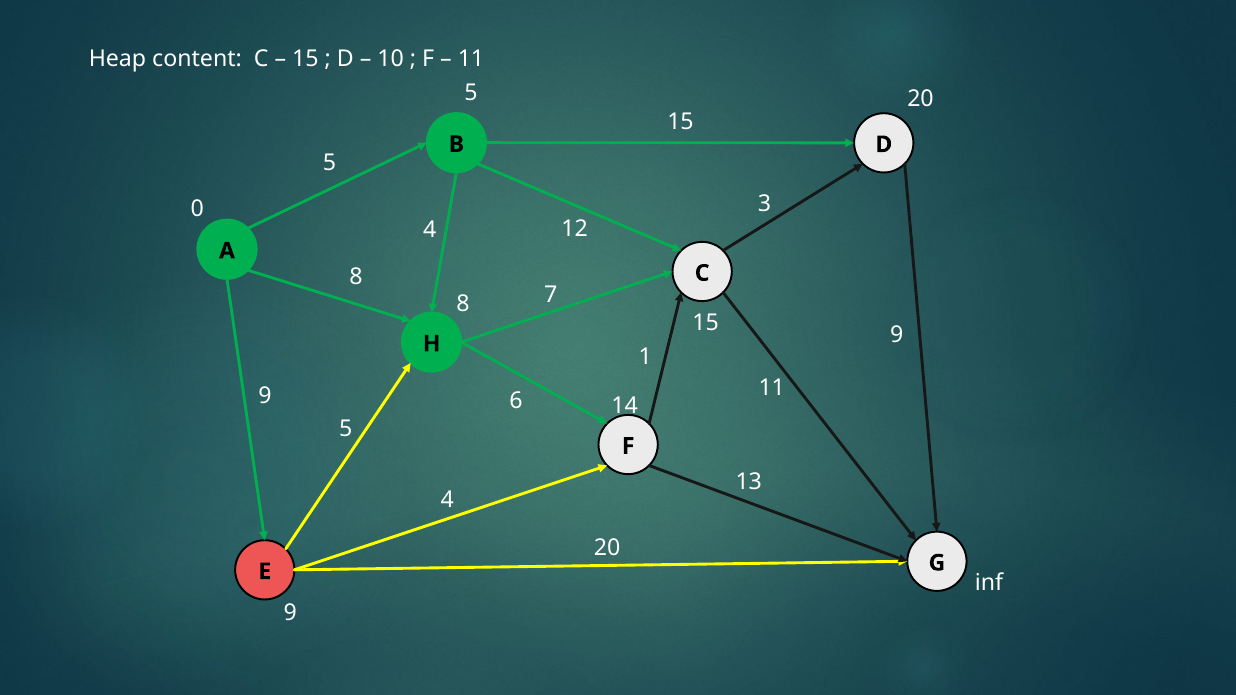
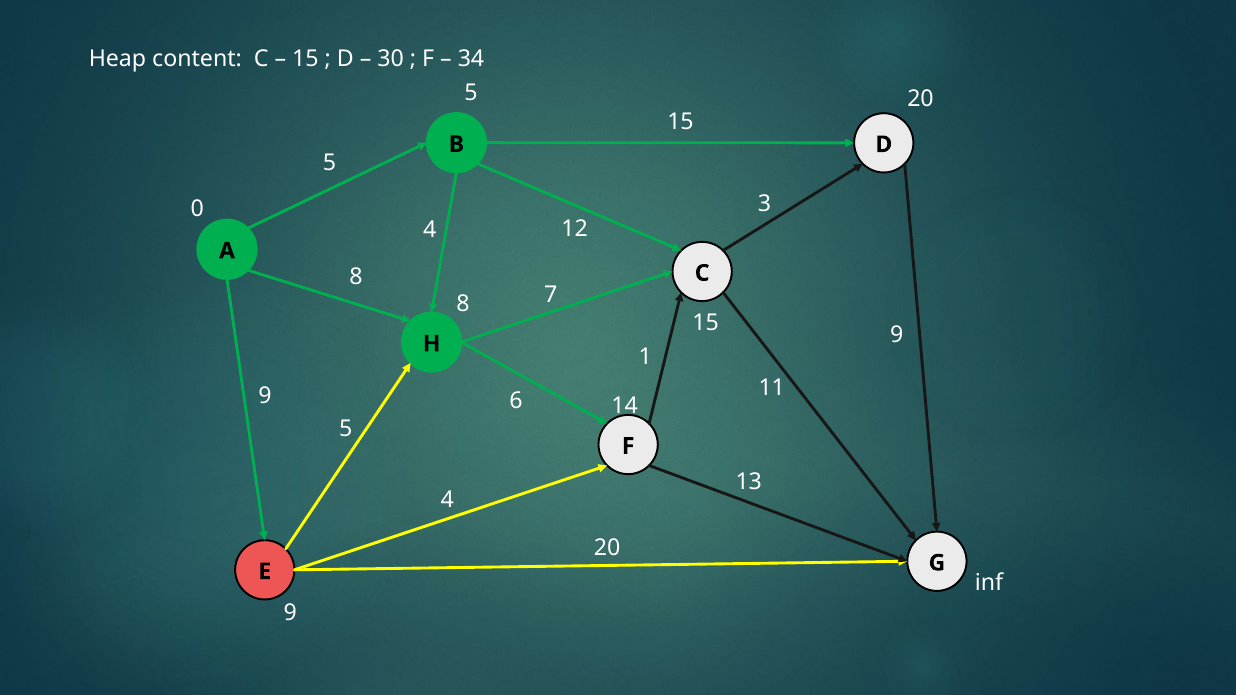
10: 10 -> 30 (391, 59)
11: 11 -> 34 (471, 59)
